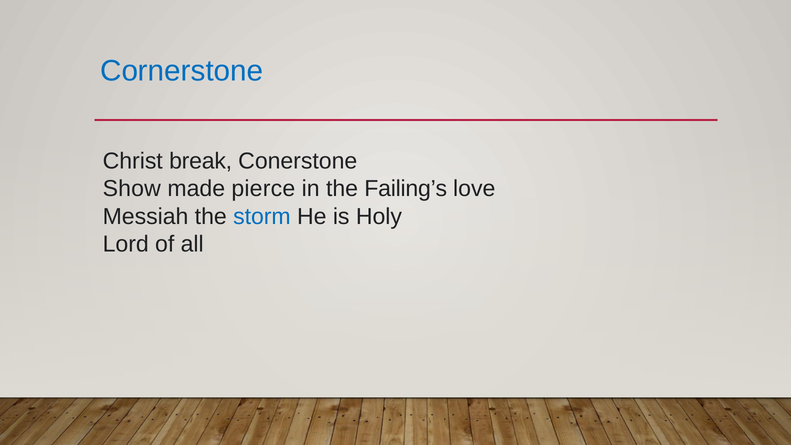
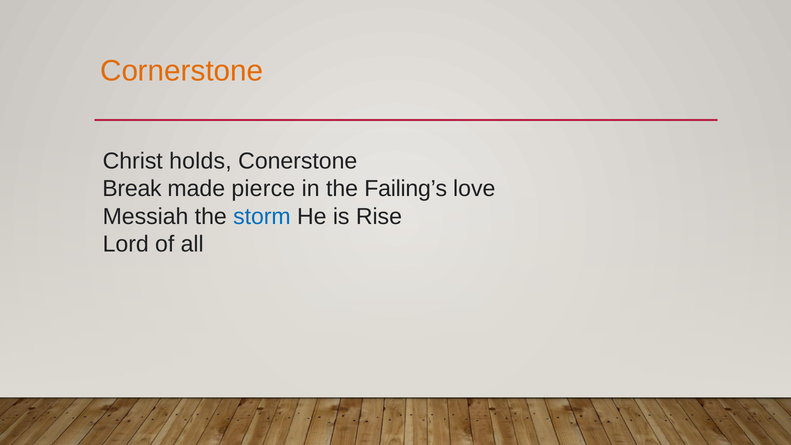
Cornerstone colour: blue -> orange (182, 71)
break: break -> holds (200, 161)
Show: Show -> Break (132, 189)
Holy: Holy -> Rise (379, 216)
